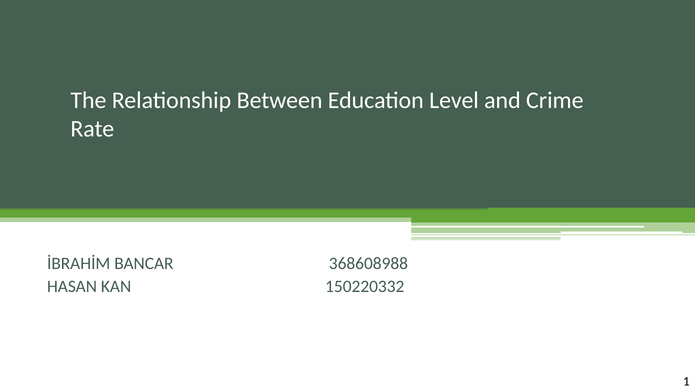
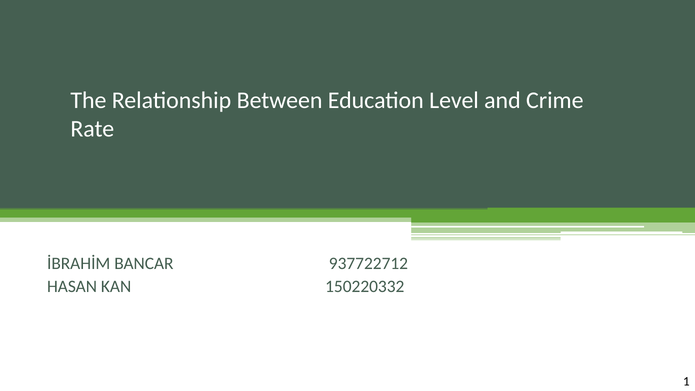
368608988: 368608988 -> 937722712 (368, 264)
